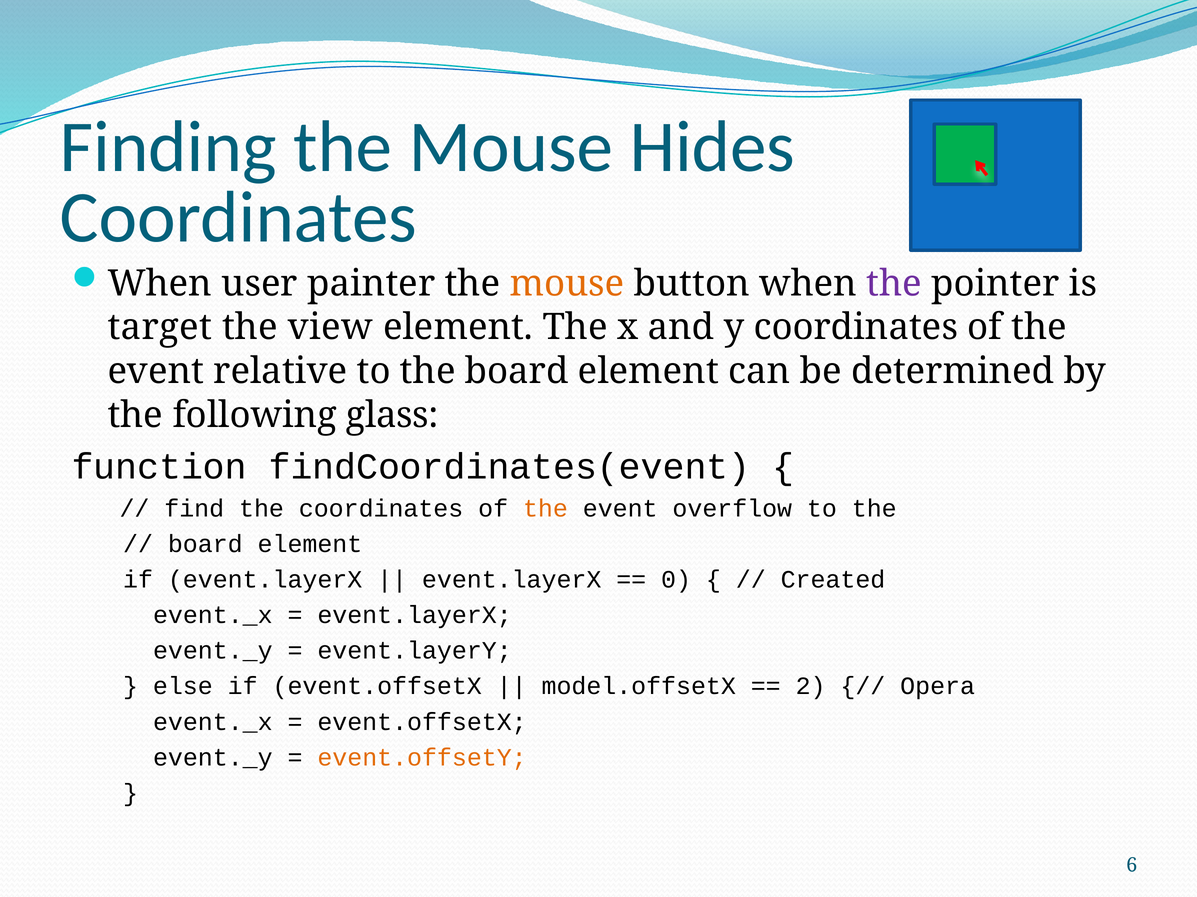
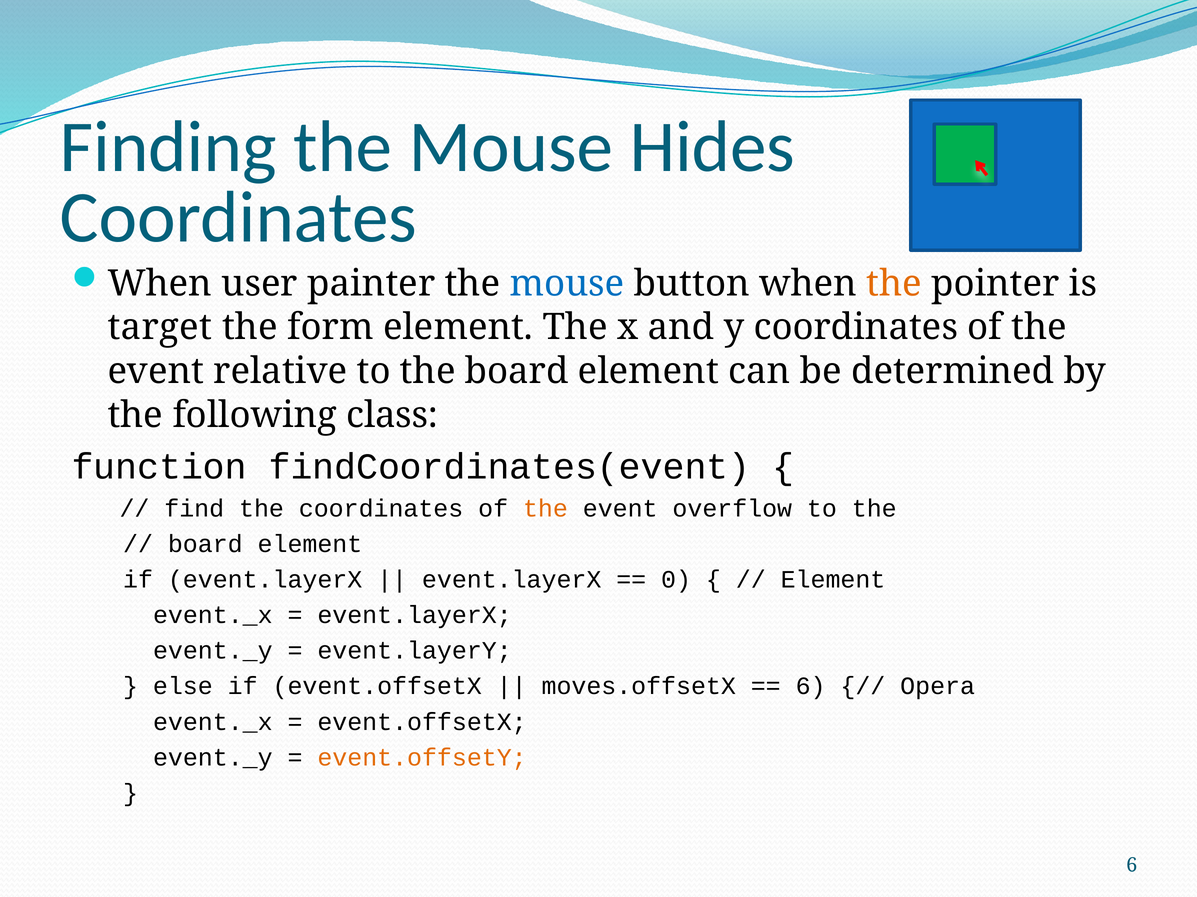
mouse colour: orange -> blue (567, 284)
the colour: purple -> orange (894, 284)
view: view -> form (330, 328)
glass: glass -> class (392, 415)
Created: Created -> Element (833, 580)
model.offsetX: model.offsetX -> moves.offsetX (639, 687)
2: 2 -> 6 (811, 687)
